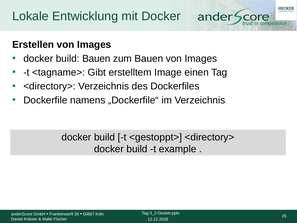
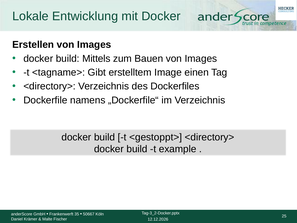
build Bauen: Bauen -> Mittels (96, 59)
